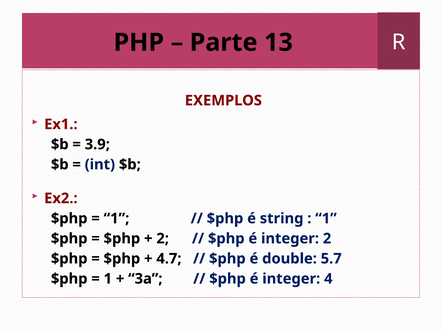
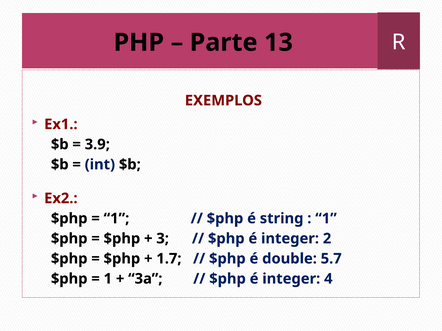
2: 2 -> 3 (163, 239)
4.7: 4.7 -> 1.7 (169, 259)
